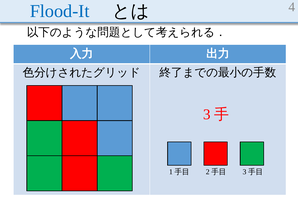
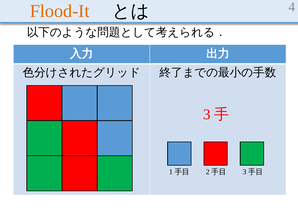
Flood-It colour: blue -> orange (60, 11)
